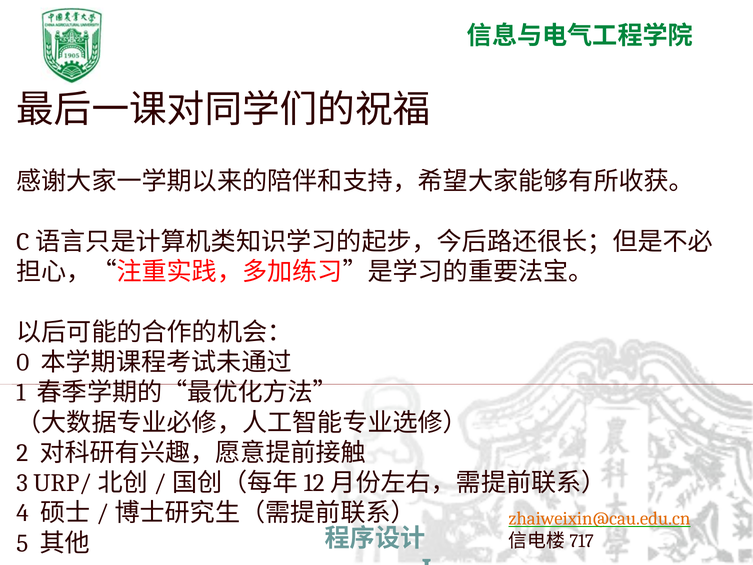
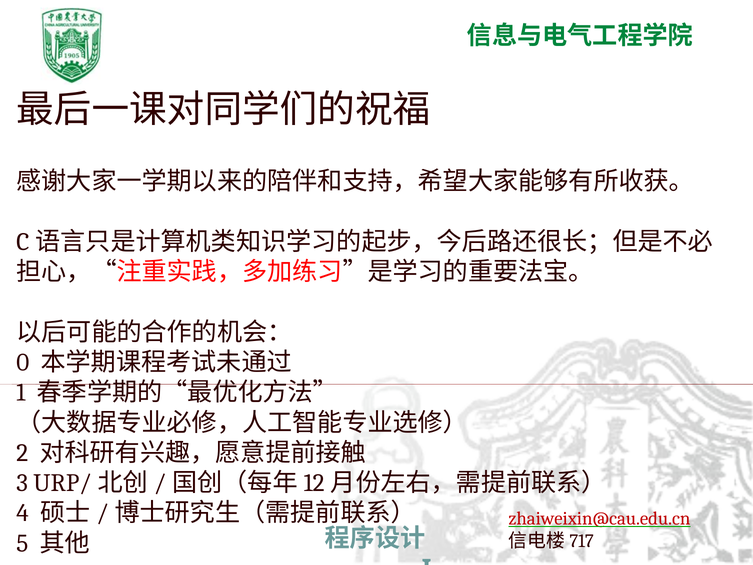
zhaiweixin@cau.edu.cn colour: orange -> red (599, 518)
